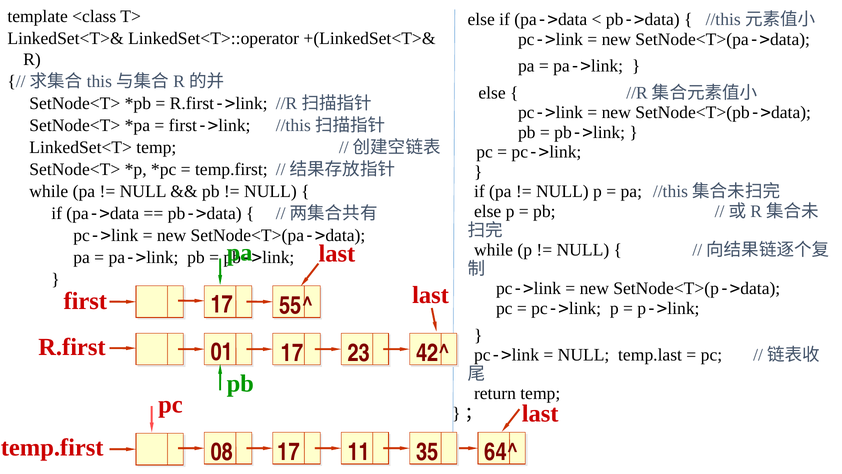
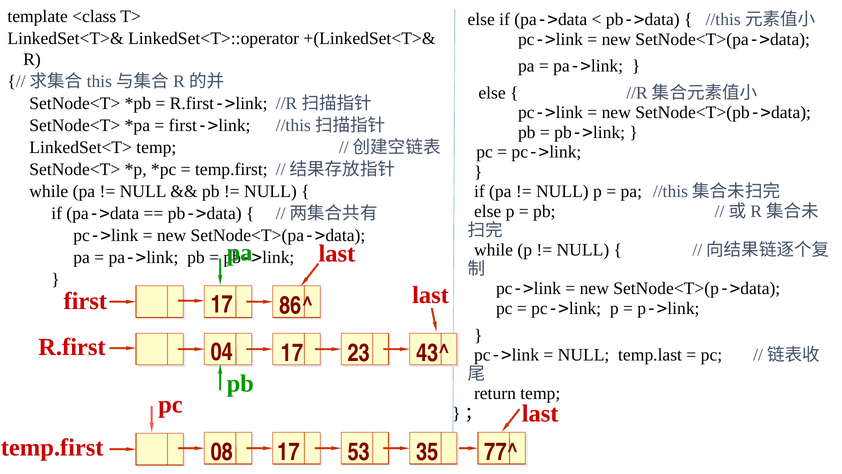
55^: 55^ -> 86^ (296, 305)
01: 01 -> 04 (222, 352)
42^: 42^ -> 43^ (433, 353)
11: 11 -> 53 (359, 452)
64^: 64^ -> 77^ (501, 452)
